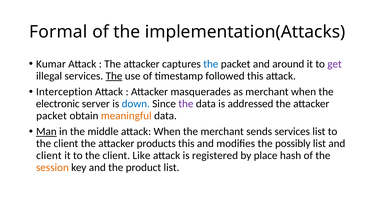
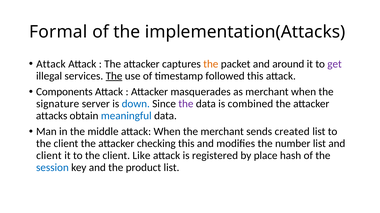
Kumar: Kumar -> Attack (51, 64)
the colour: blue -> orange (211, 64)
Interception: Interception -> Components (64, 92)
electronic: electronic -> signature (58, 104)
addressed: addressed -> combined (250, 104)
packet: packet -> attacks (52, 116)
meaningful colour: orange -> blue (126, 116)
Man underline: present -> none (46, 132)
sends services: services -> created (292, 132)
products: products -> checking (156, 144)
possibly: possibly -> number (293, 144)
session colour: orange -> blue (52, 168)
